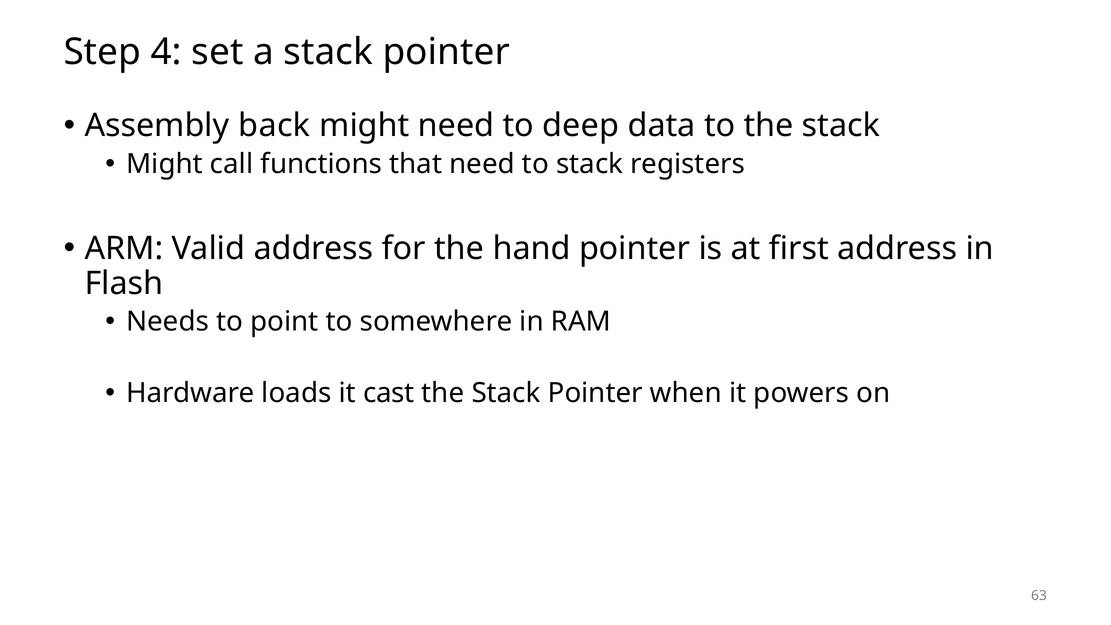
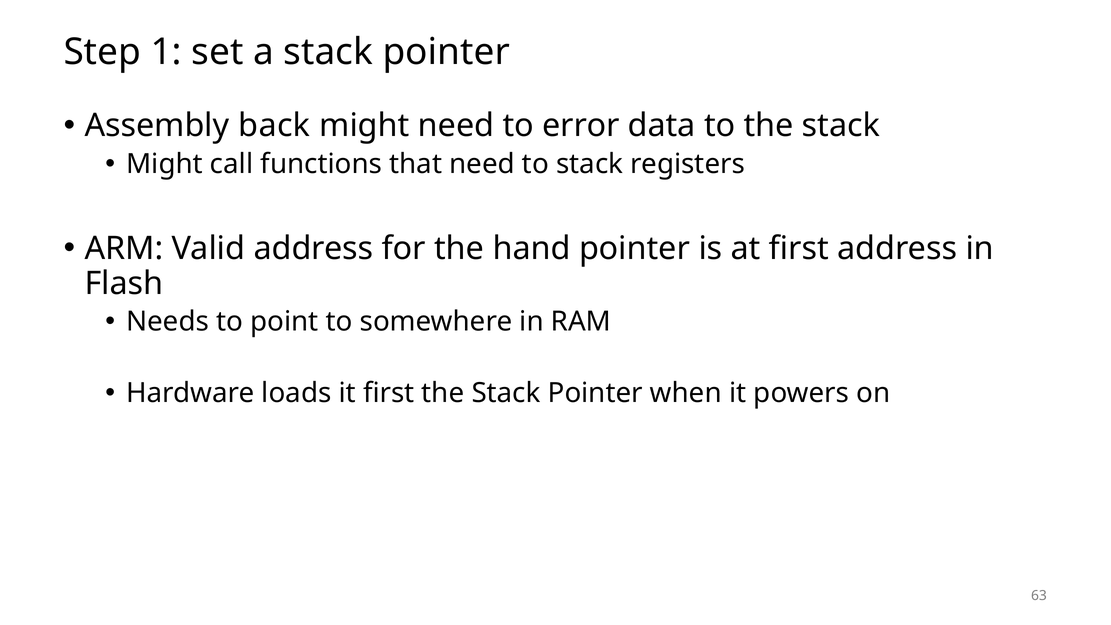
4: 4 -> 1 (166, 52)
deep: deep -> error (581, 126)
it cast: cast -> first (389, 393)
